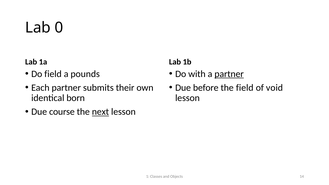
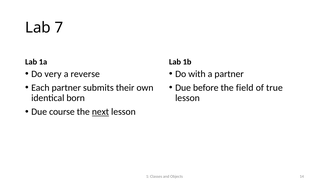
0: 0 -> 7 (59, 28)
Do field: field -> very (53, 74)
pounds: pounds -> reverse (85, 74)
partner underline: present -> none (229, 74)
void: void -> true (274, 88)
